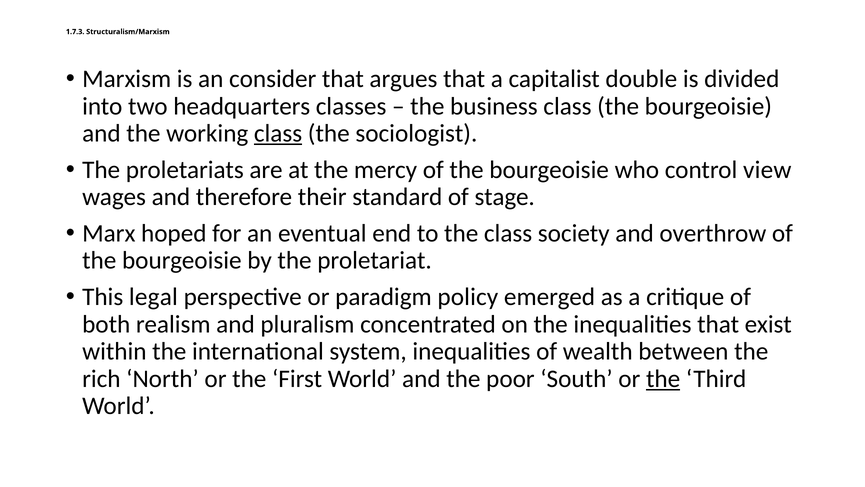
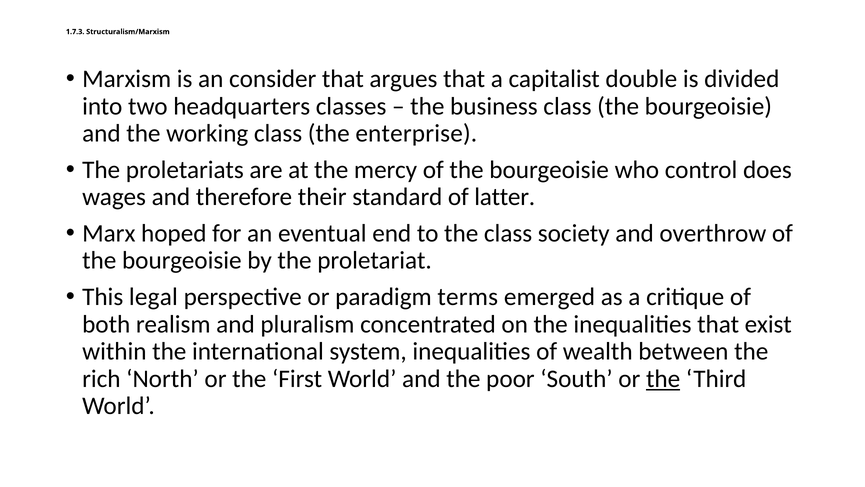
class underline: present -> none (278, 133)
sociologist: sociologist -> enterprise (416, 133)
view: view -> does (767, 170)
stage: stage -> latter (505, 197)
policy: policy -> terms (468, 297)
